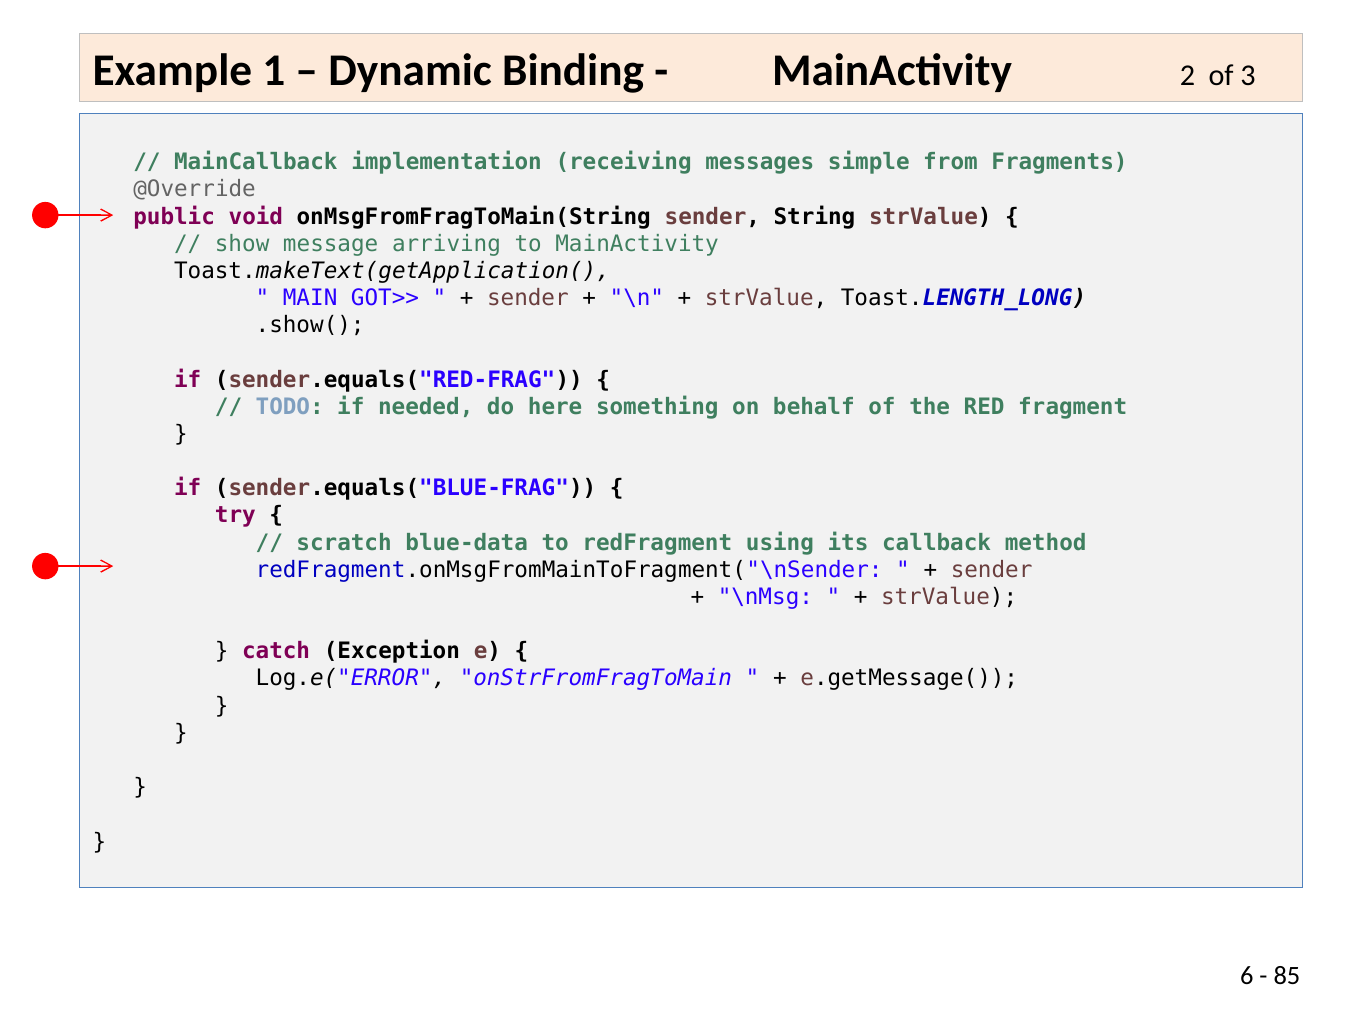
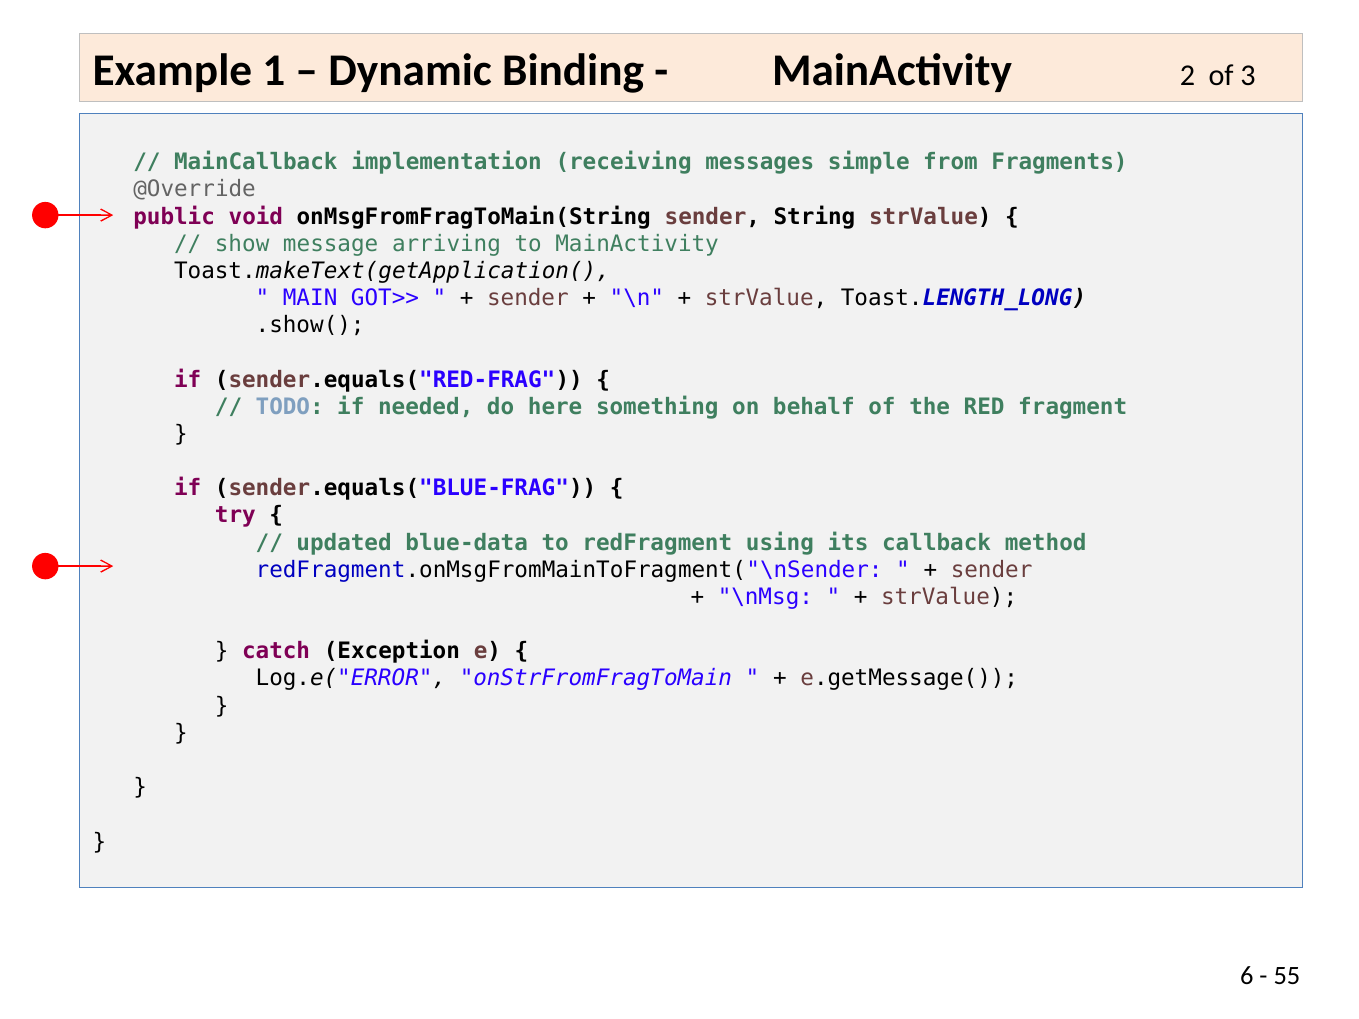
scratch: scratch -> updated (344, 543)
85: 85 -> 55 (1287, 976)
